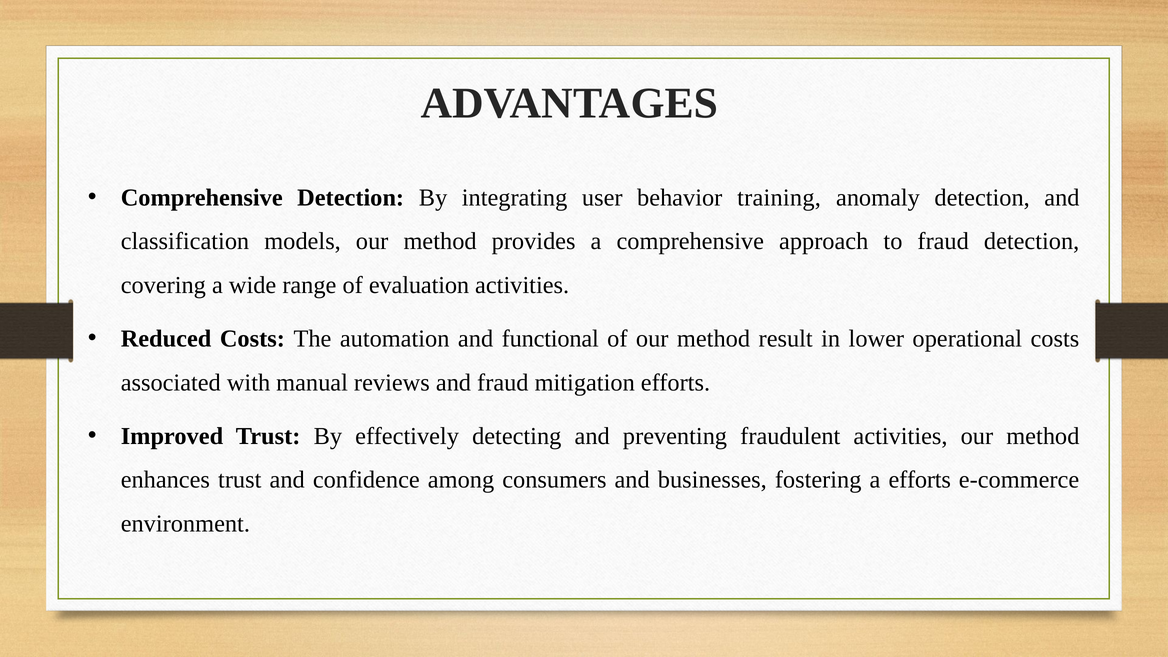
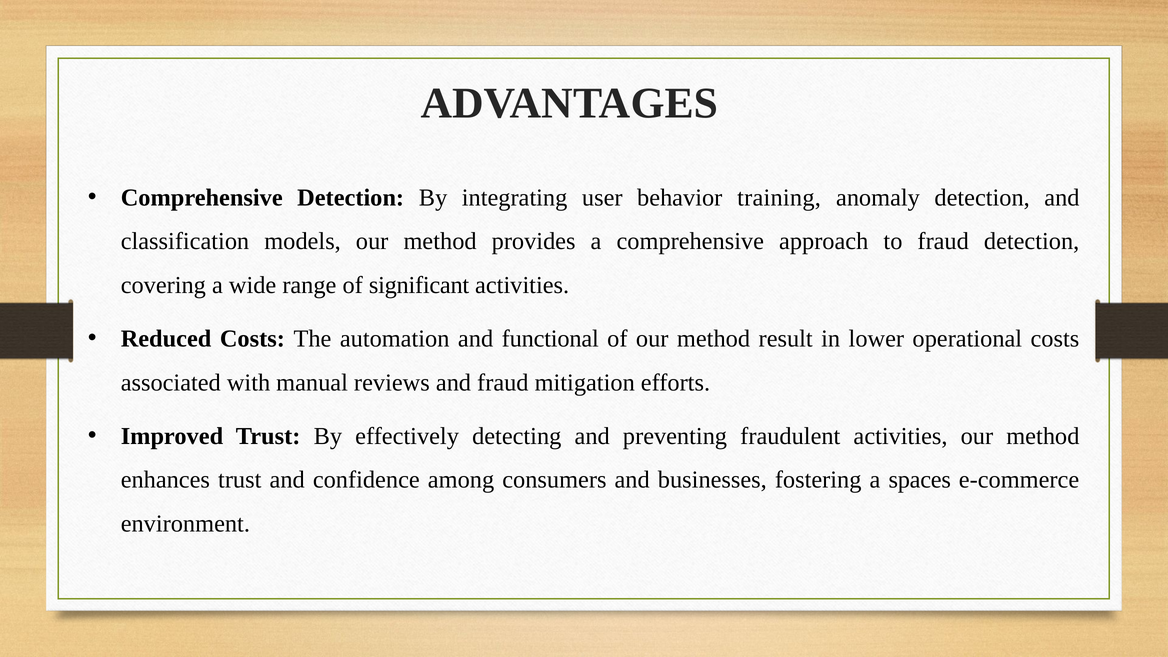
evaluation: evaluation -> significant (419, 285)
a efforts: efforts -> spaces (920, 480)
